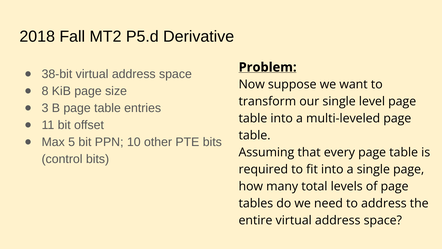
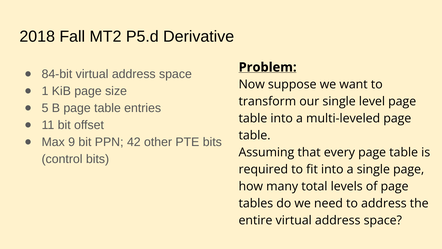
38-bit: 38-bit -> 84-bit (57, 74)
8: 8 -> 1 (45, 91)
3: 3 -> 5 (45, 108)
5: 5 -> 9 (72, 142)
10: 10 -> 42 (134, 142)
